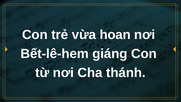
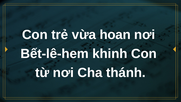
giáng: giáng -> khinh (110, 54)
